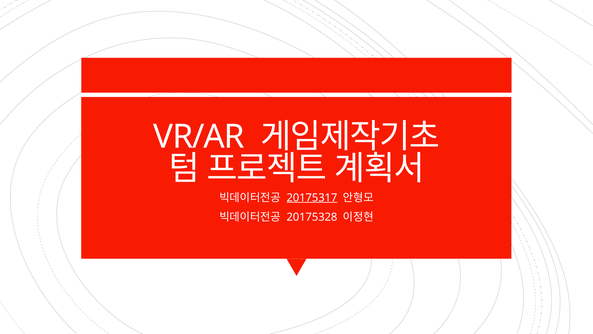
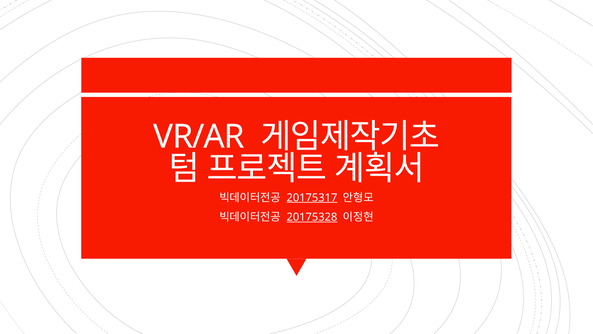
20175328 underline: none -> present (312, 217)
